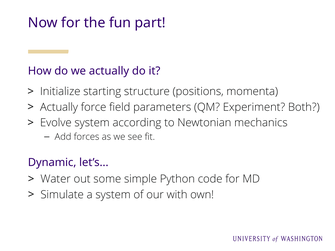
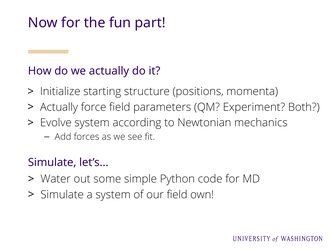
Dynamic: Dynamic -> Simulate (52, 163)
our with: with -> field (177, 195)
